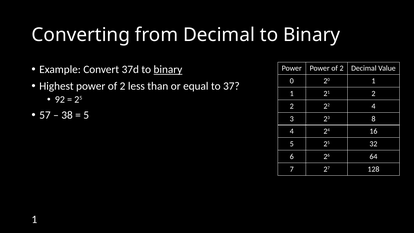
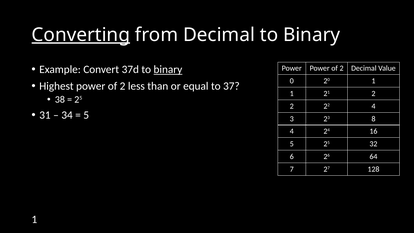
Converting underline: none -> present (81, 35)
92: 92 -> 38 (60, 100)
57: 57 -> 31 (45, 115)
38: 38 -> 34 (67, 115)
